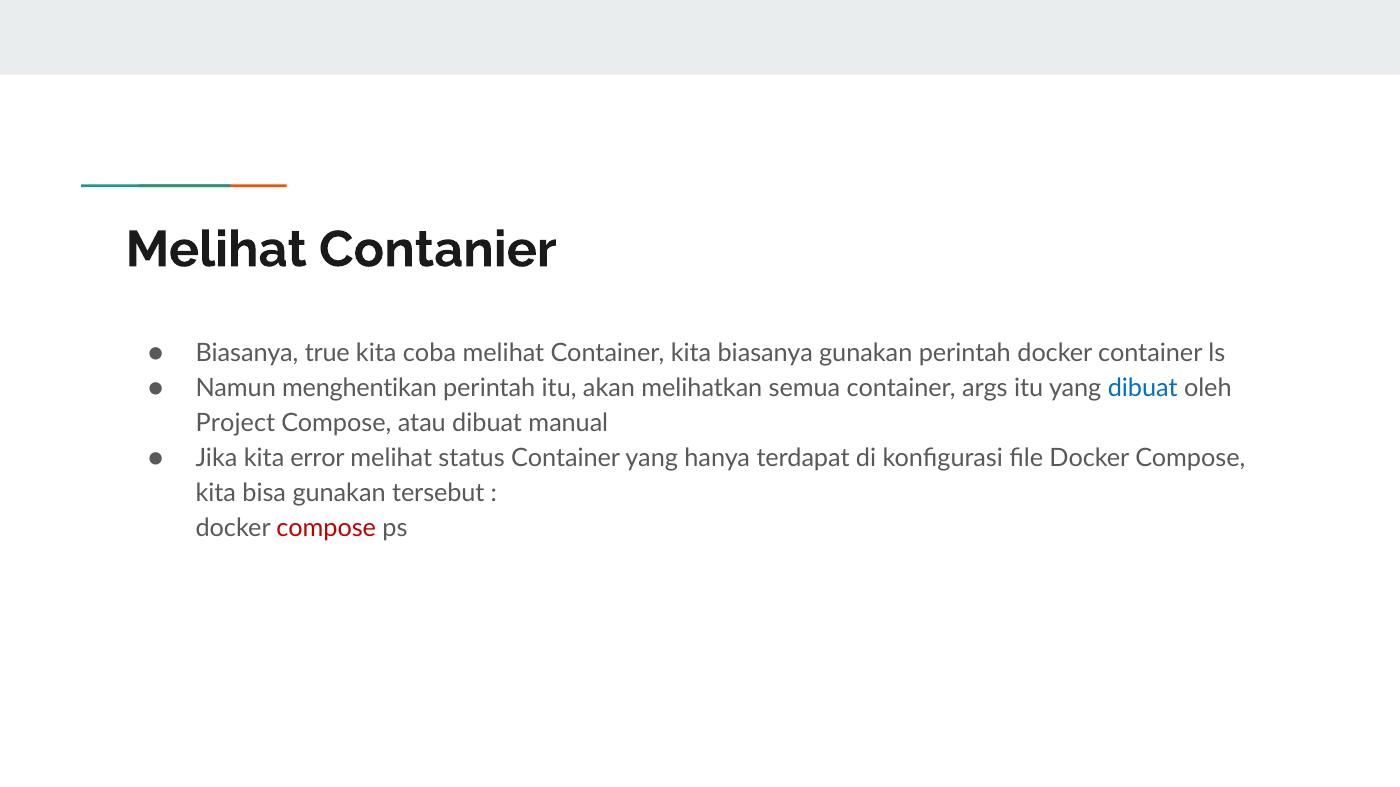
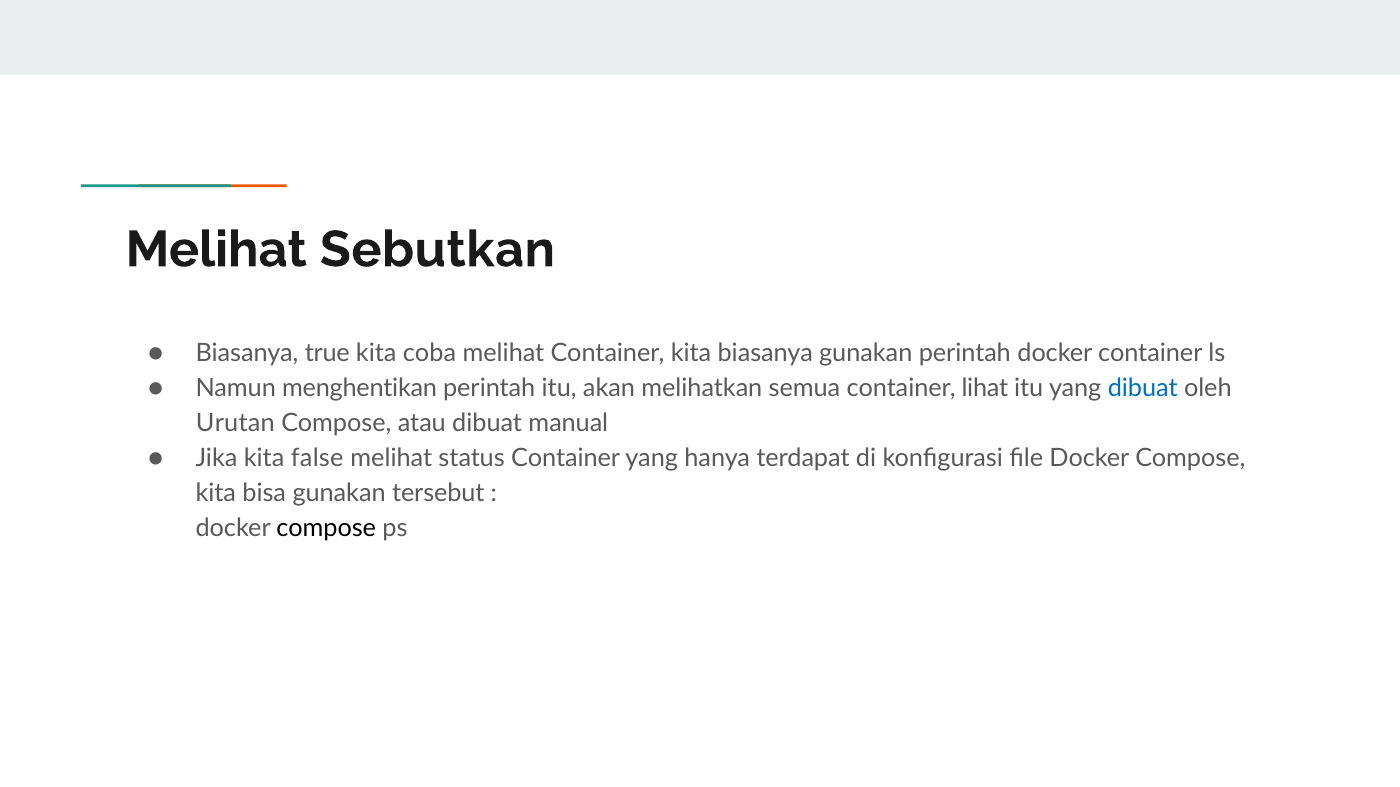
Contanier: Contanier -> Sebutkan (437, 250)
args: args -> lihat (985, 389)
Project: Project -> Urutan (235, 424)
error: error -> false (317, 458)
compose colour: red -> black (326, 528)
